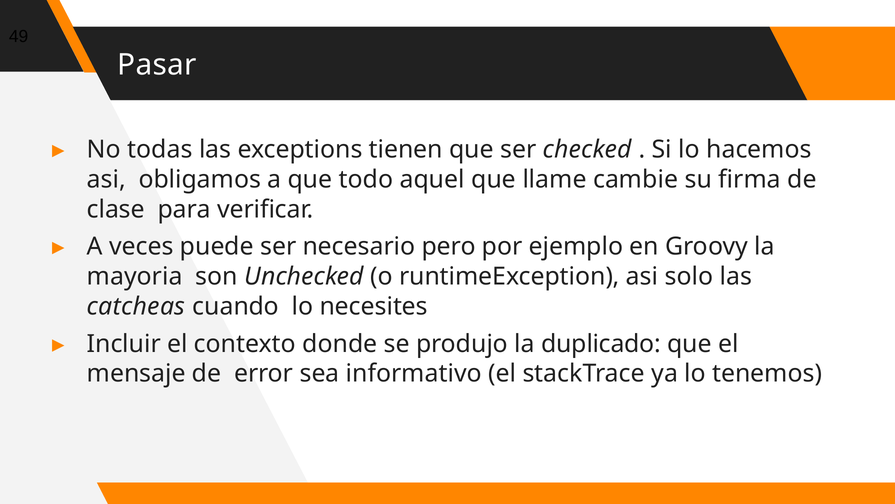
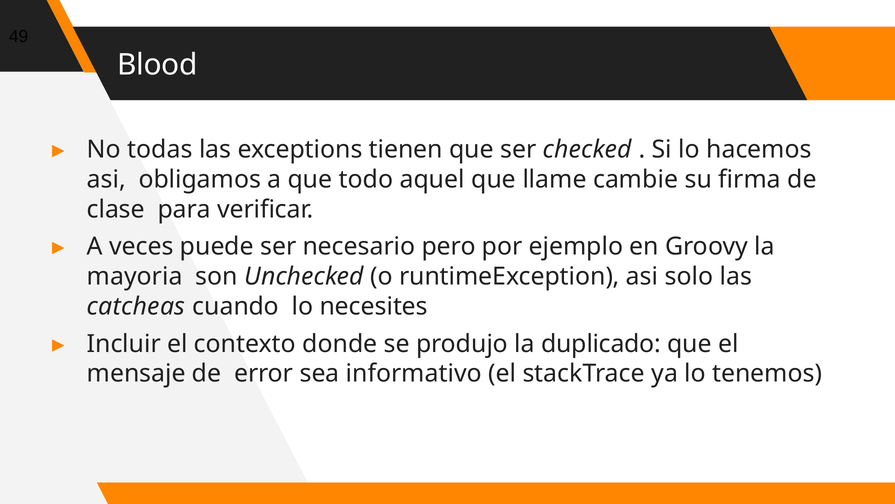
Pasar: Pasar -> Blood (157, 65)
